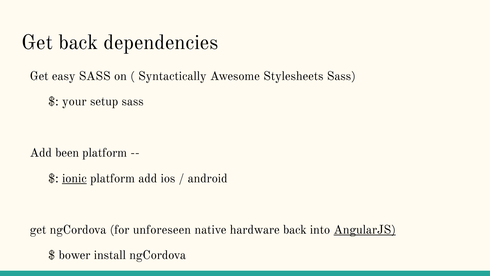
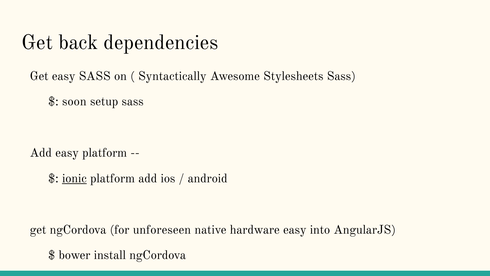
your: your -> soon (74, 101)
Add been: been -> easy (67, 153)
hardware back: back -> easy (295, 229)
AngularJS underline: present -> none (365, 229)
